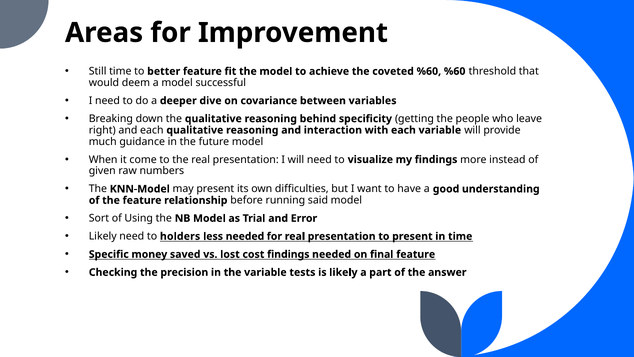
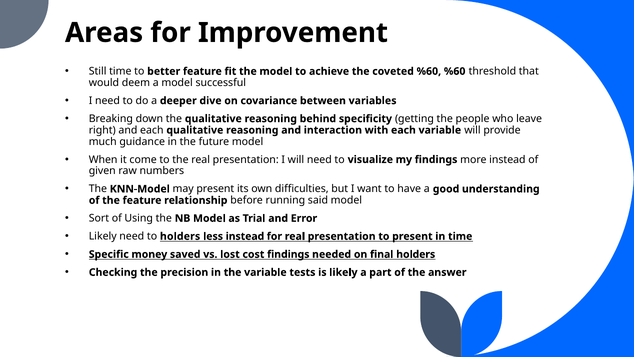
less needed: needed -> instead (245, 236)
final feature: feature -> holders (416, 254)
